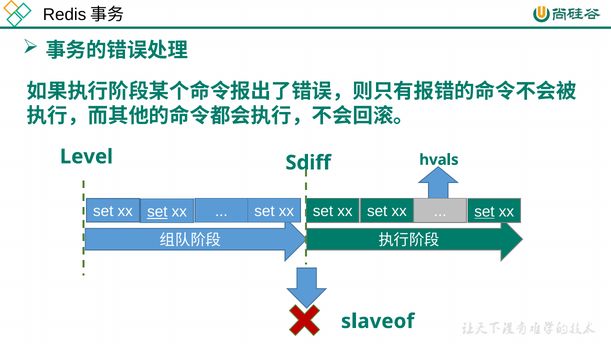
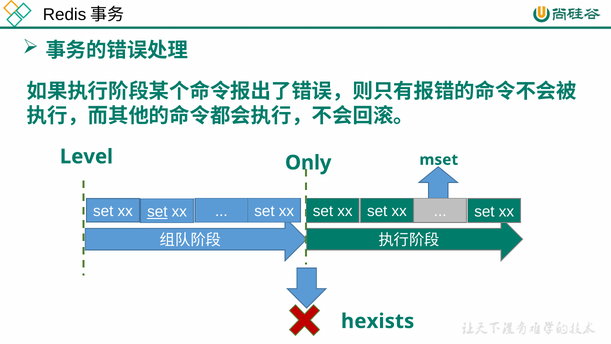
hvals: hvals -> mset (439, 160)
Sdiff: Sdiff -> Only (308, 163)
set underline: present -> none (484, 211)
slaveof: slaveof -> hexists (378, 321)
